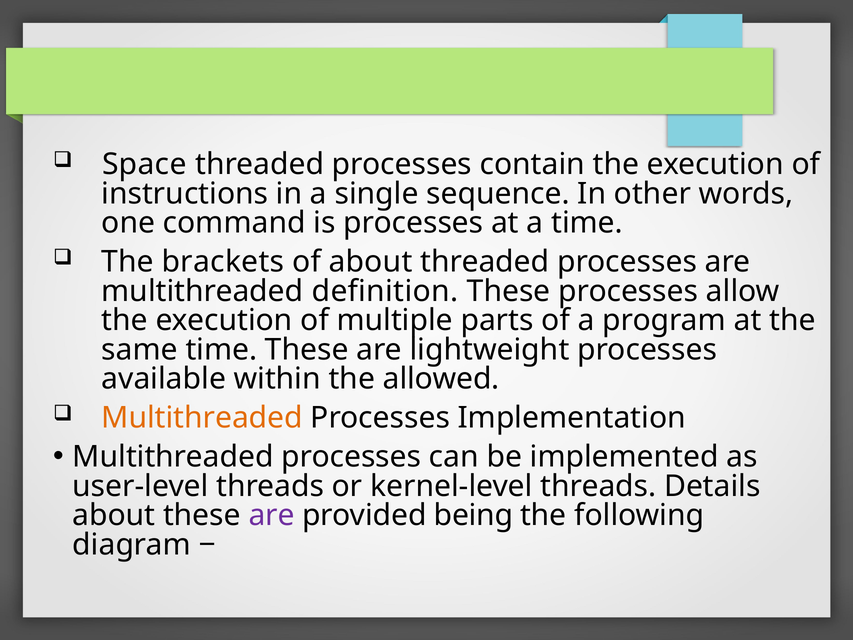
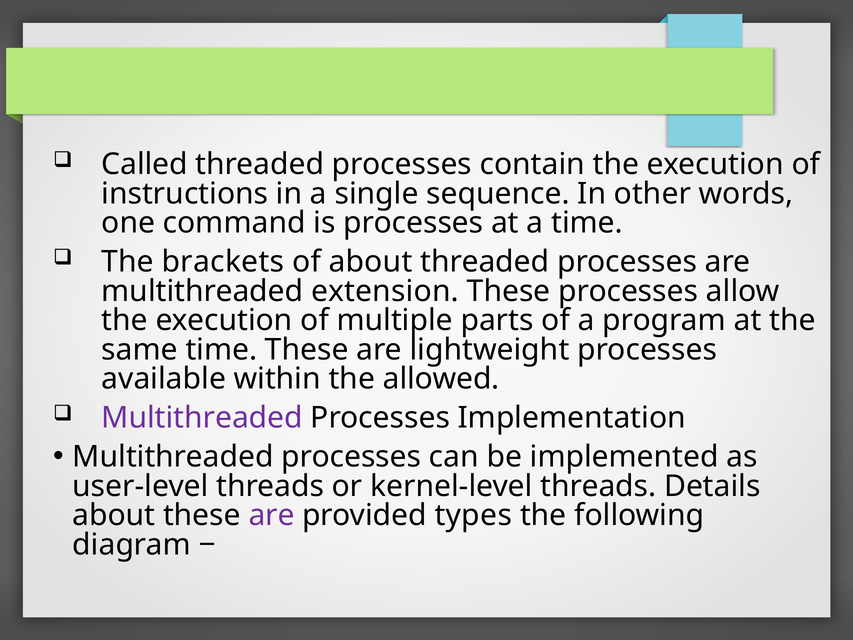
Space: Space -> Called (145, 164)
definition: definition -> extension (385, 291)
Multithreaded colour: orange -> purple (202, 418)
being: being -> types (473, 515)
